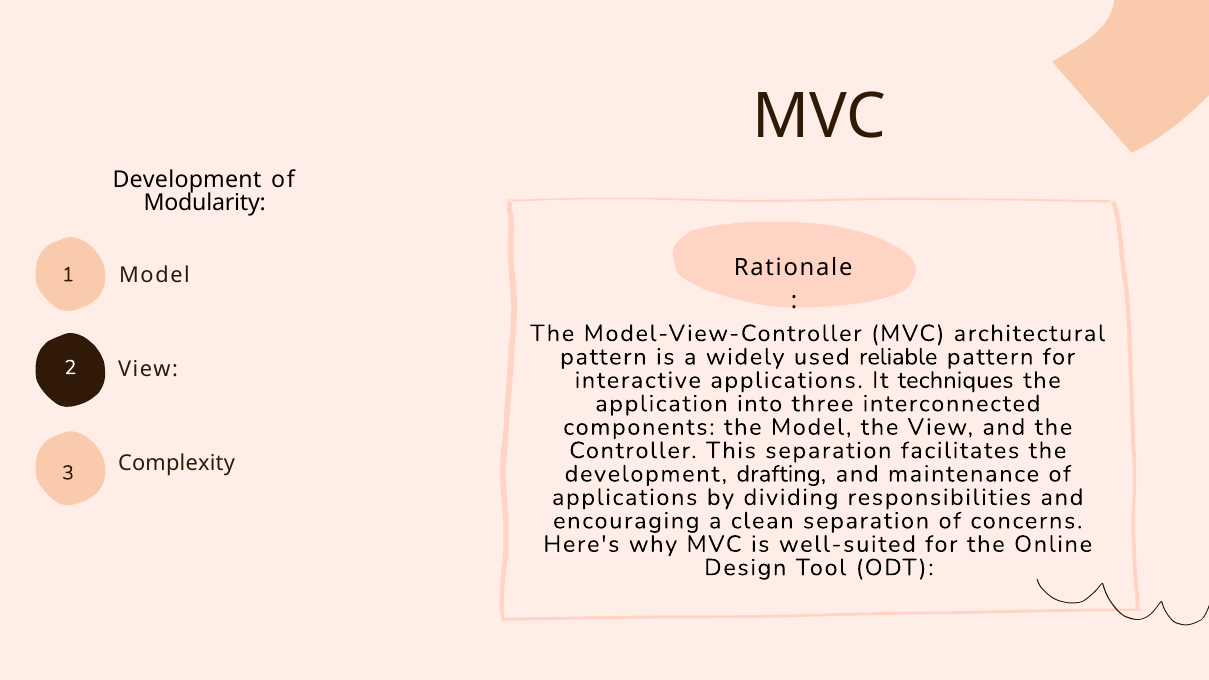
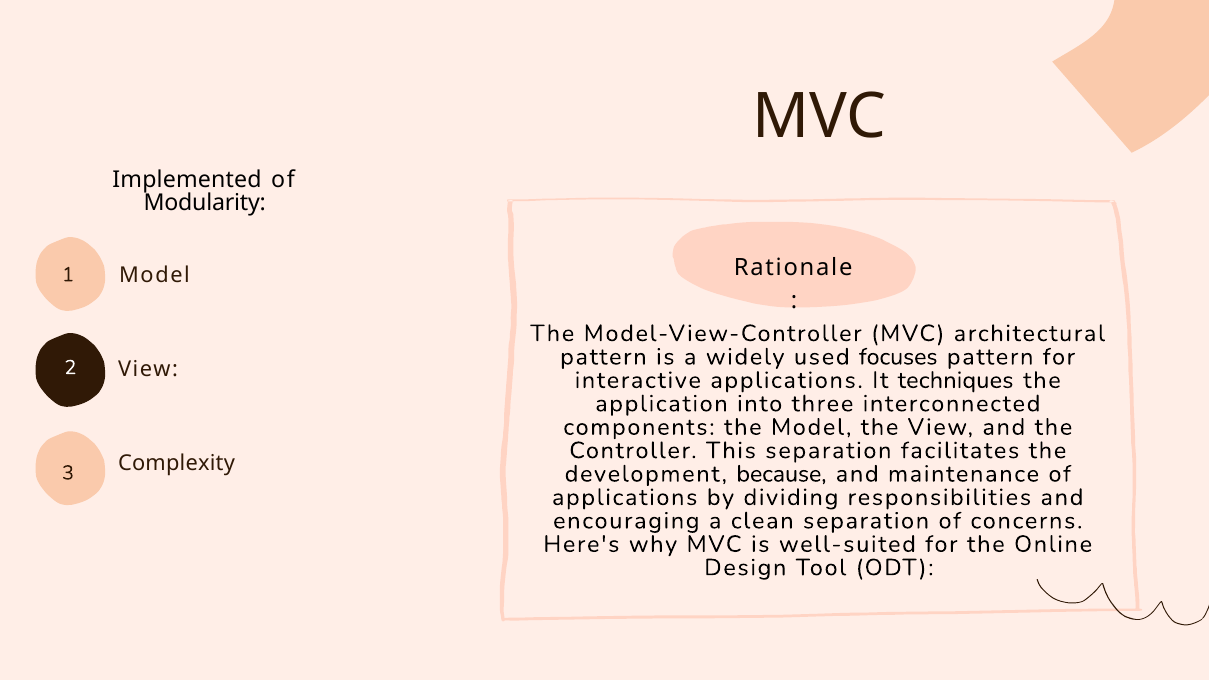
Development: Development -> Implemented (187, 180)
reliable: reliable -> focuses (898, 357)
drafting: drafting -> because (781, 474)
